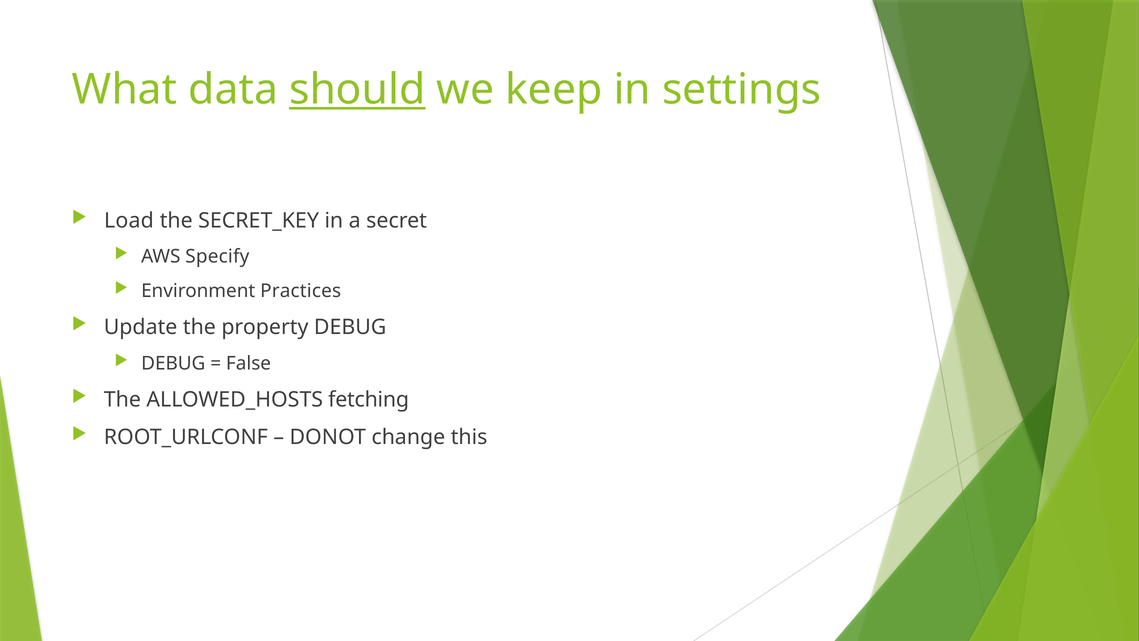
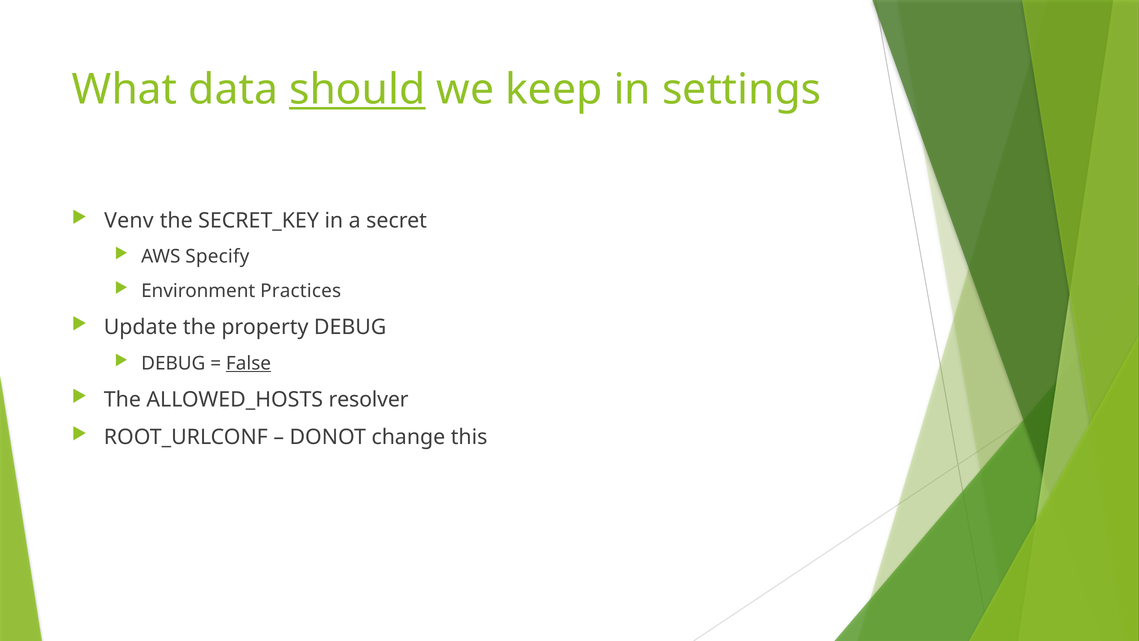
Load: Load -> Venv (129, 220)
False underline: none -> present (249, 363)
fetching: fetching -> resolver (369, 399)
